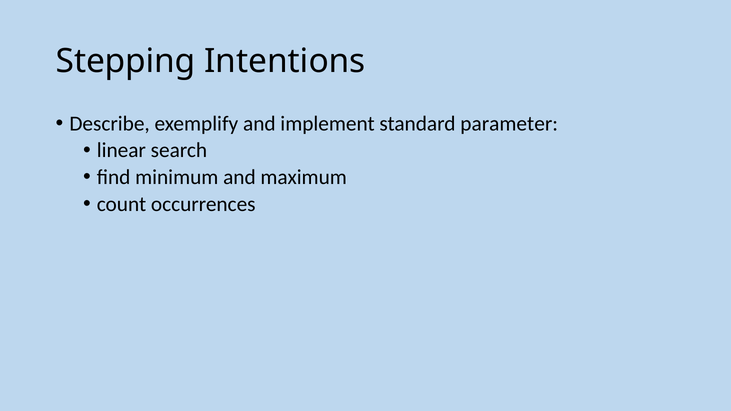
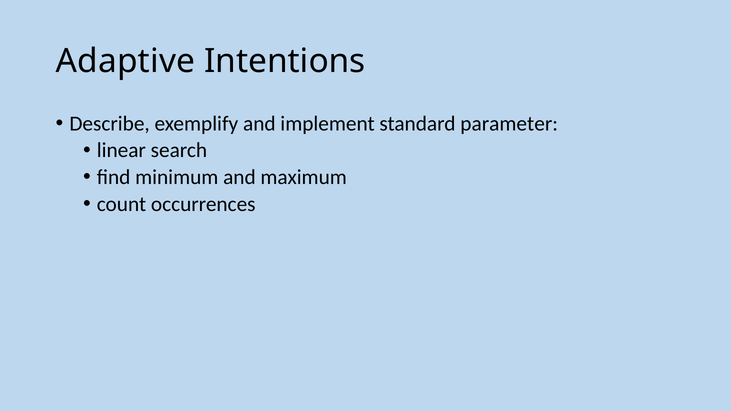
Stepping: Stepping -> Adaptive (125, 61)
